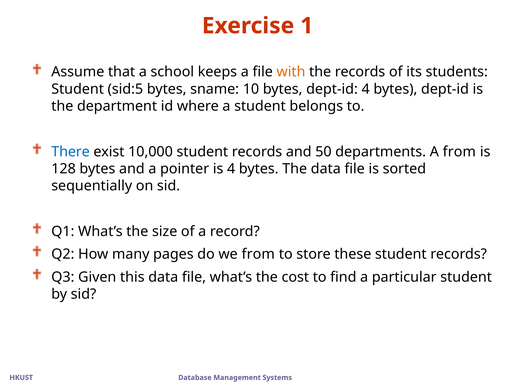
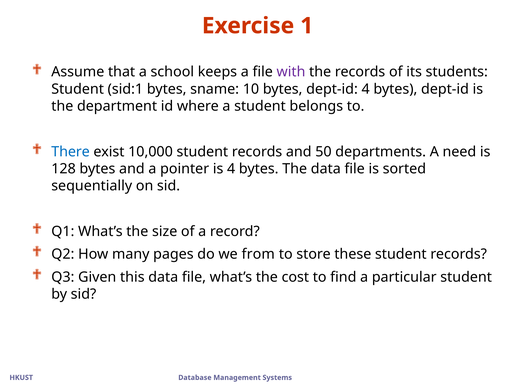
with colour: orange -> purple (291, 72)
sid:5: sid:5 -> sid:1 (125, 89)
A from: from -> need (459, 152)
